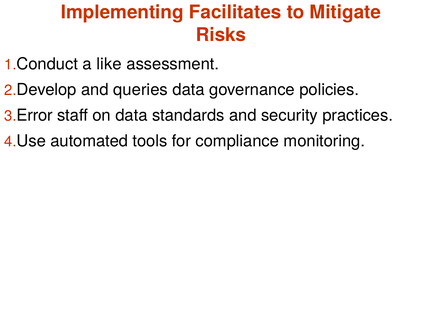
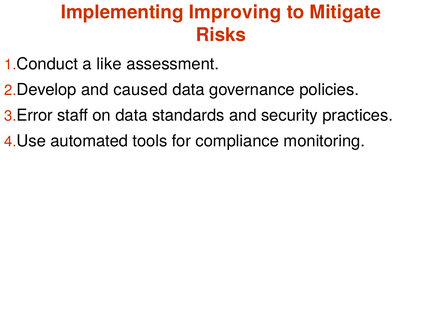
Facilitates: Facilitates -> Improving (235, 12)
queries: queries -> caused (141, 90)
